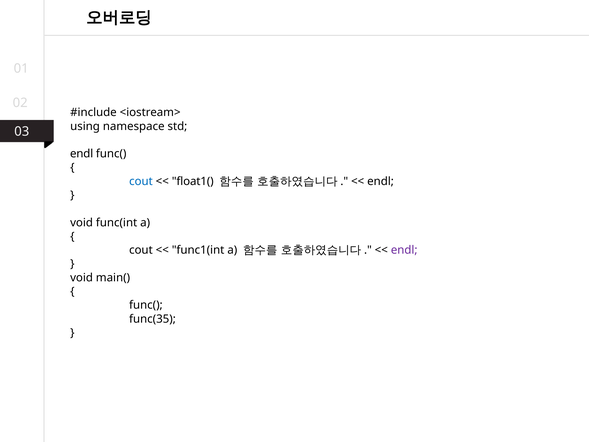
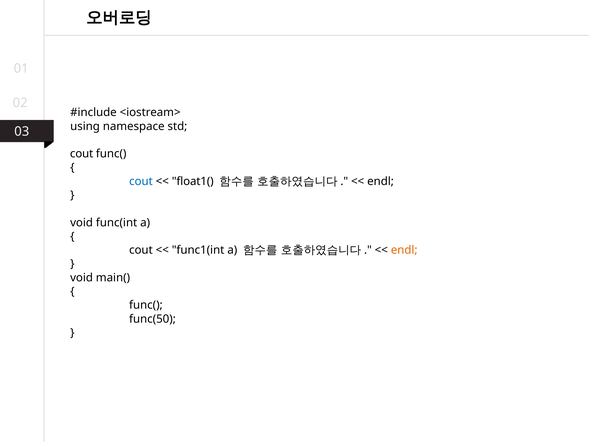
endl: endl -> cout (82, 154)
endl colour: purple -> orange (404, 250)
func(35: func(35 -> func(50 (152, 319)
